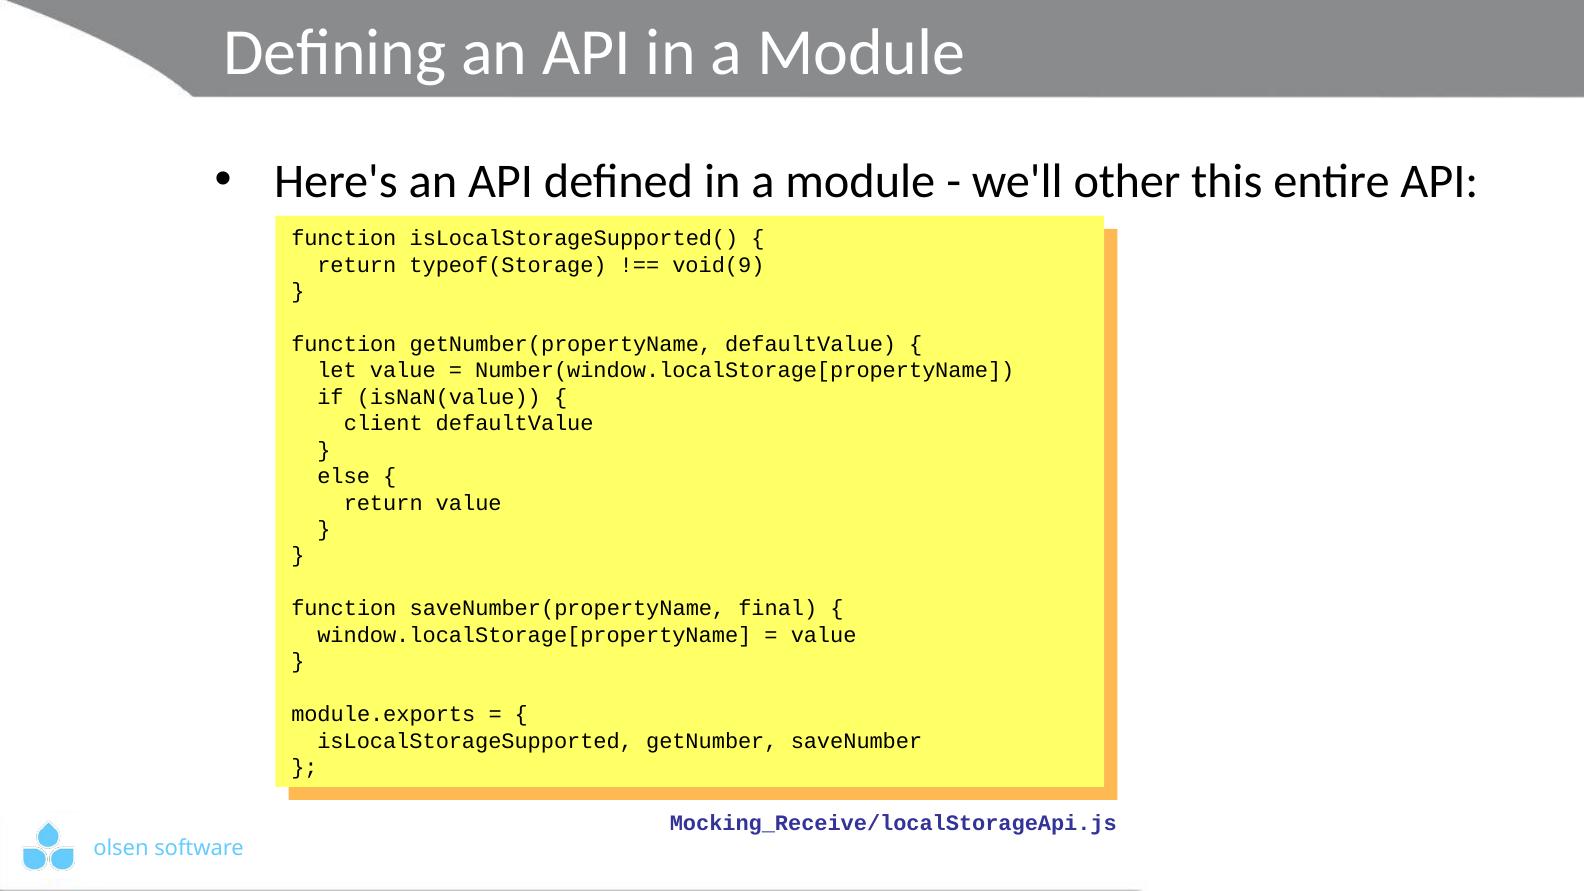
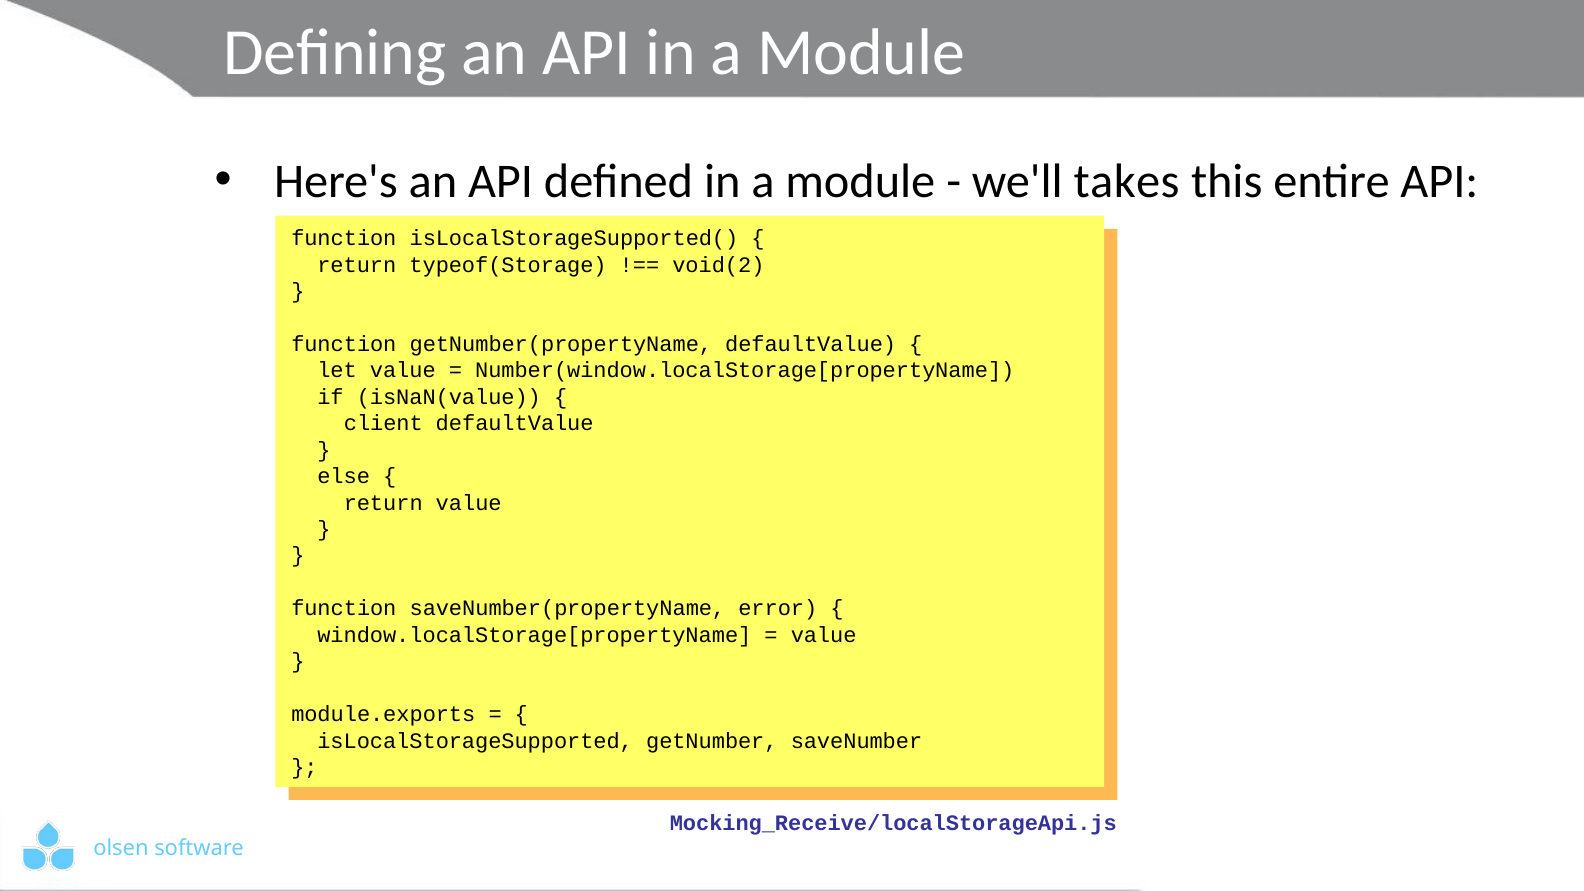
other: other -> takes (1127, 181)
void(9: void(9 -> void(2 (718, 265)
final: final -> error (778, 609)
